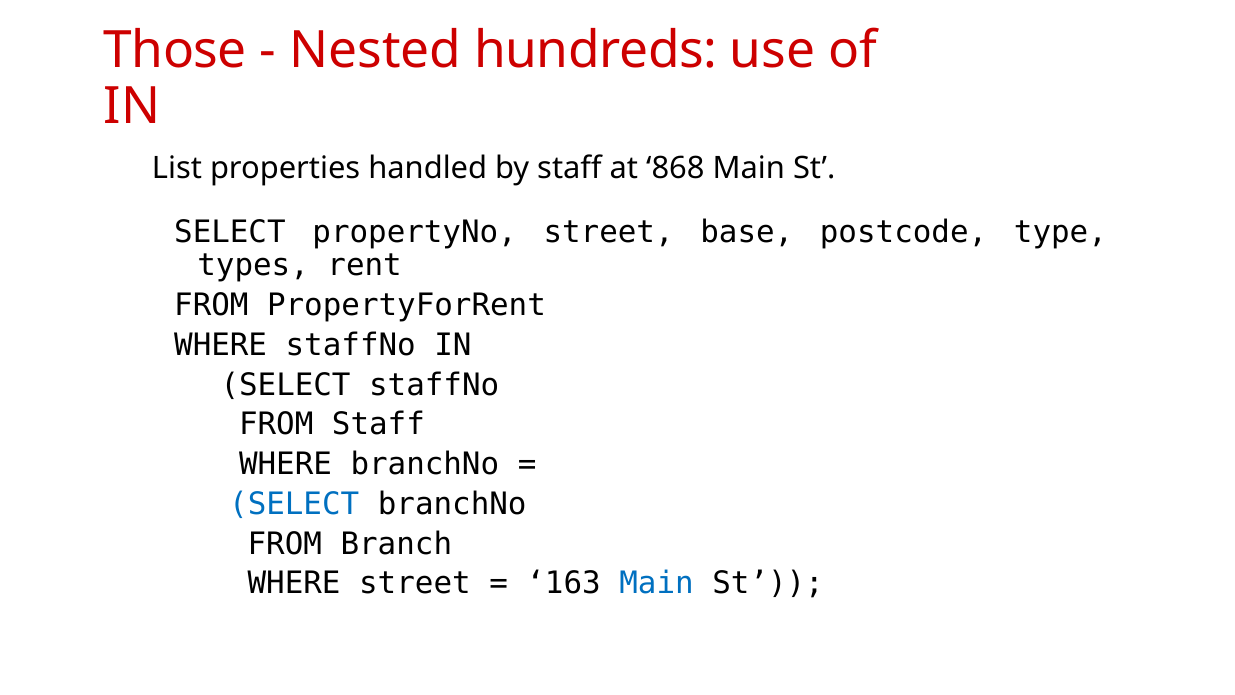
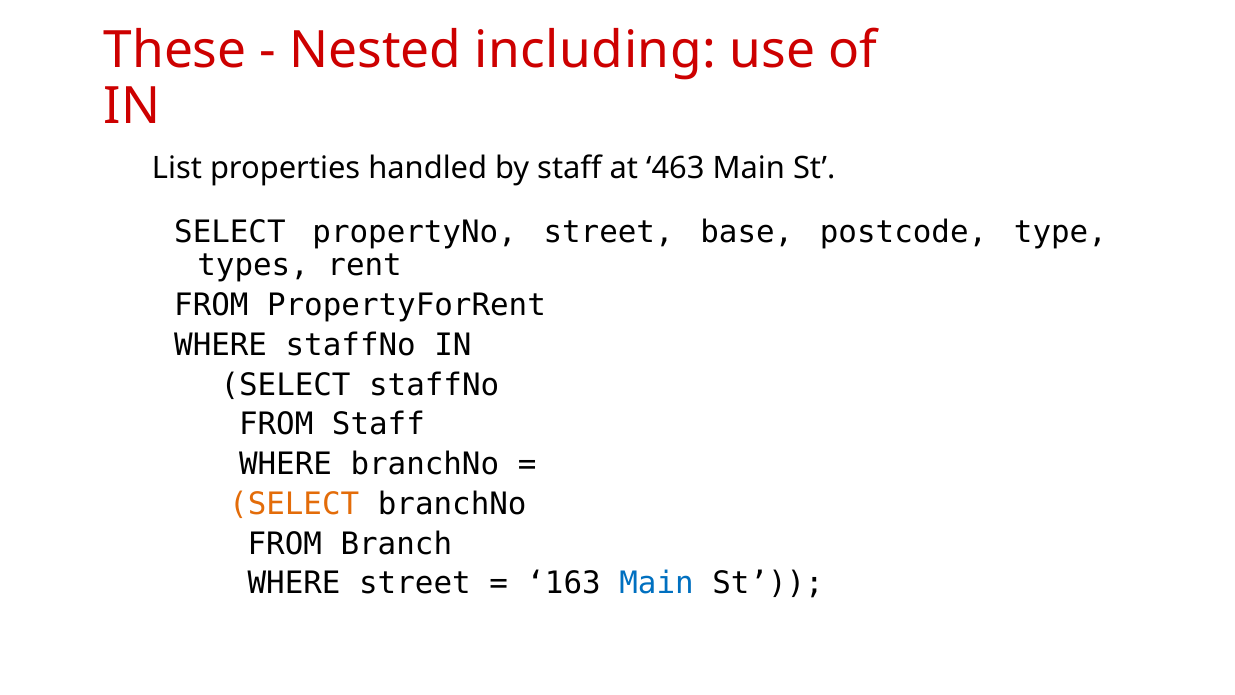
Those: Those -> These (175, 51)
hundreds: hundreds -> including (595, 51)
868: 868 -> 463 (675, 168)
SELECT colour: blue -> orange (294, 504)
